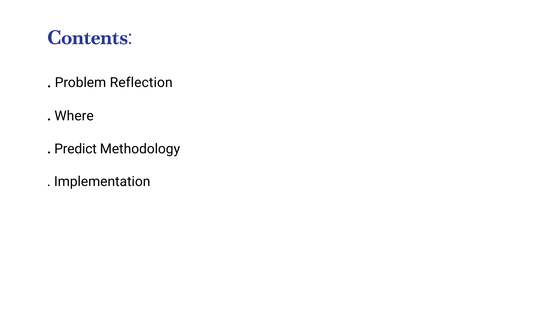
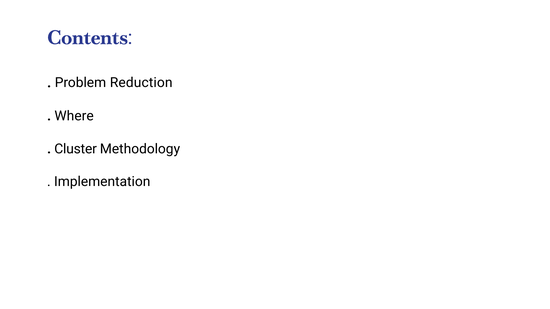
Reflection: Reflection -> Reduction (141, 83)
Predict: Predict -> Cluster (76, 149)
